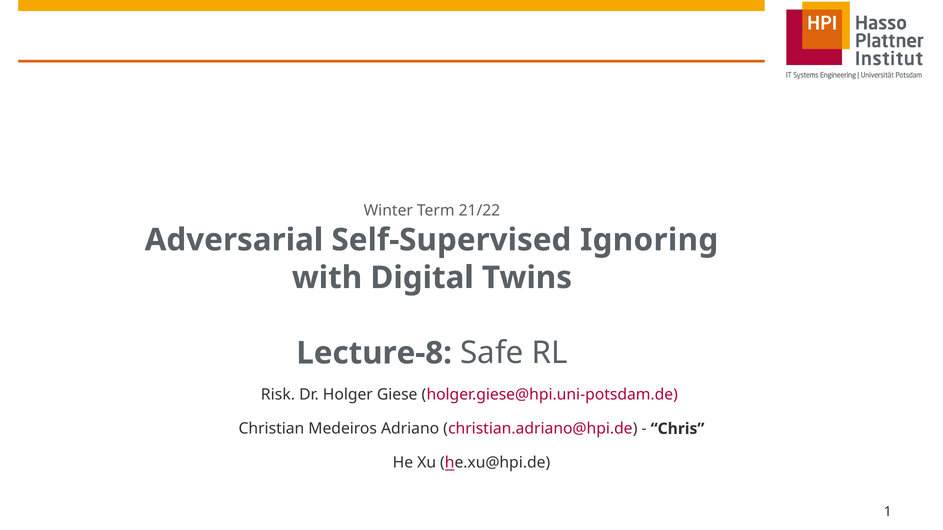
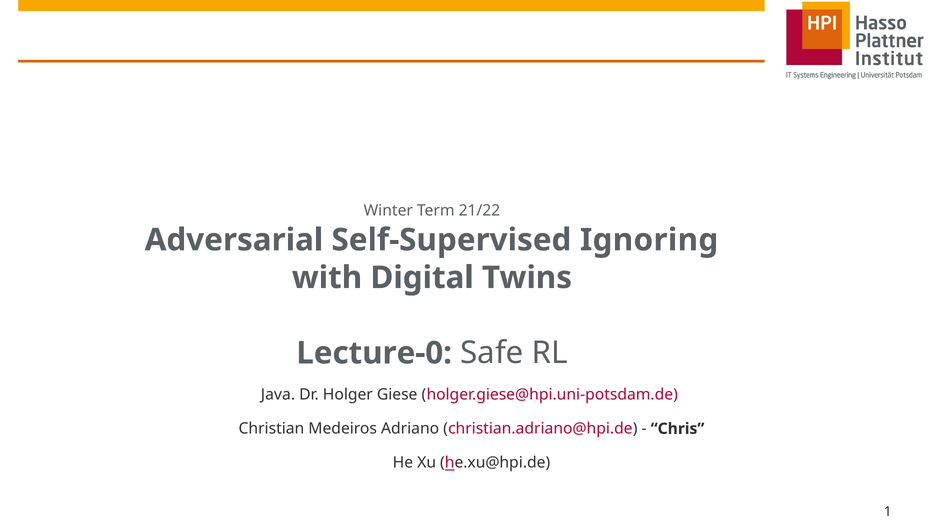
Lecture-8: Lecture-8 -> Lecture-0 (374, 353)
Risk: Risk -> Java (278, 395)
